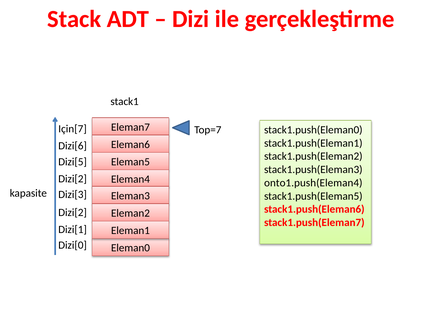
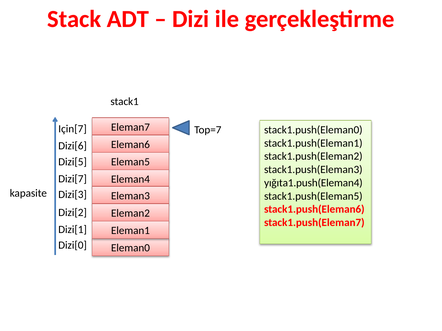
Dizi[2: Dizi[2 -> Dizi[7 (73, 179)
onto1.push(Eleman4: onto1.push(Eleman4 -> yığıta1.push(Eleman4 (313, 183)
